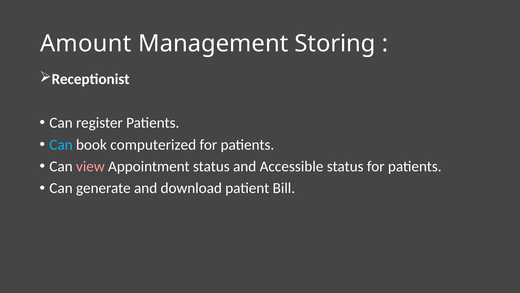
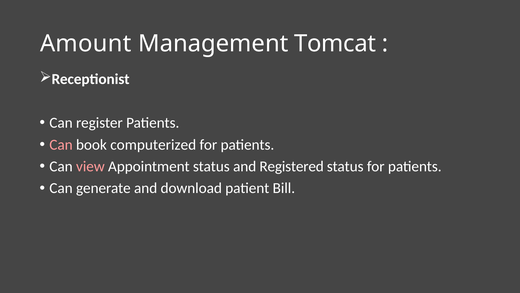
Storing: Storing -> Tomcat (335, 44)
Can colour: light blue -> pink (61, 144)
Accessible: Accessible -> Registered (292, 166)
